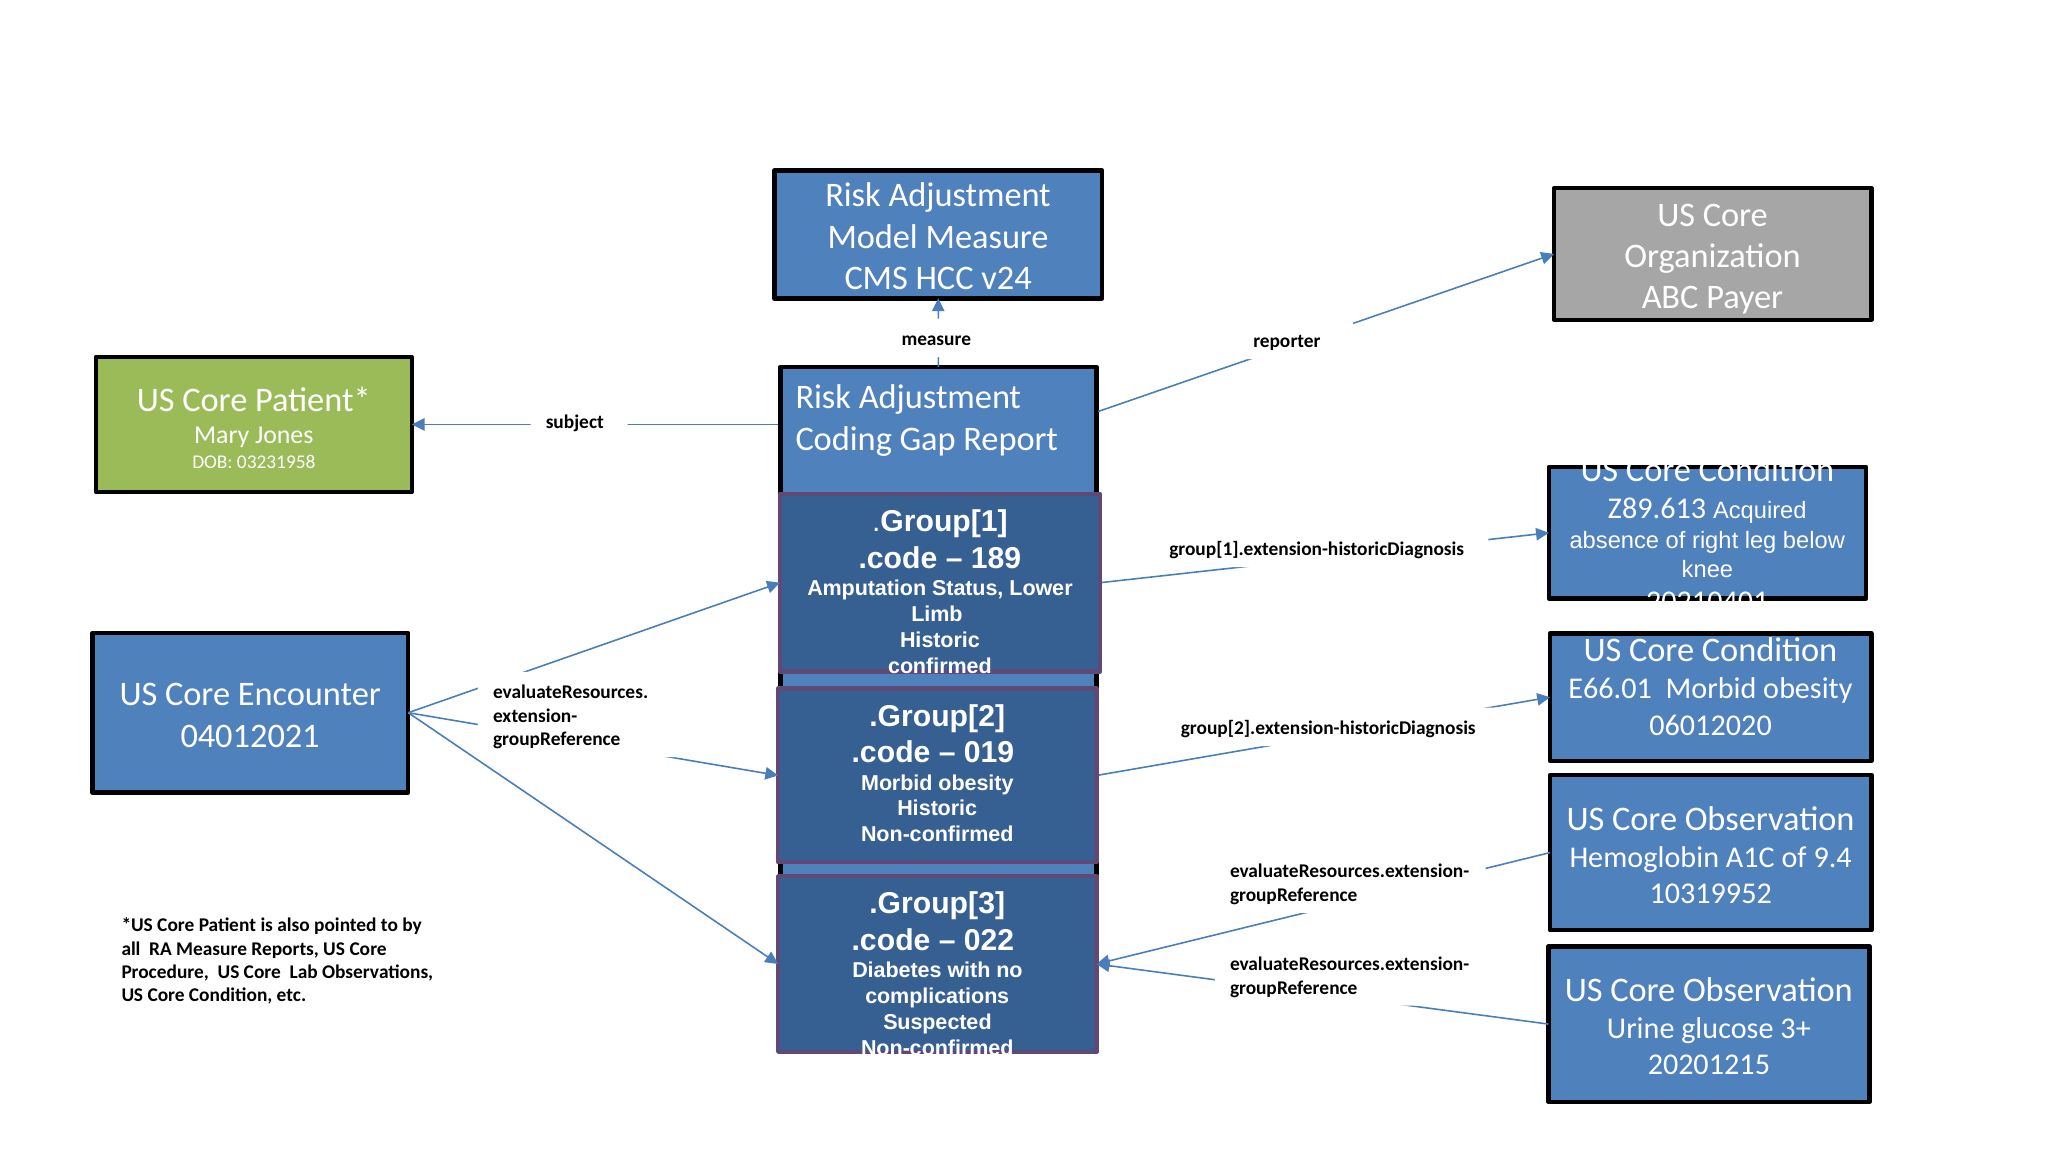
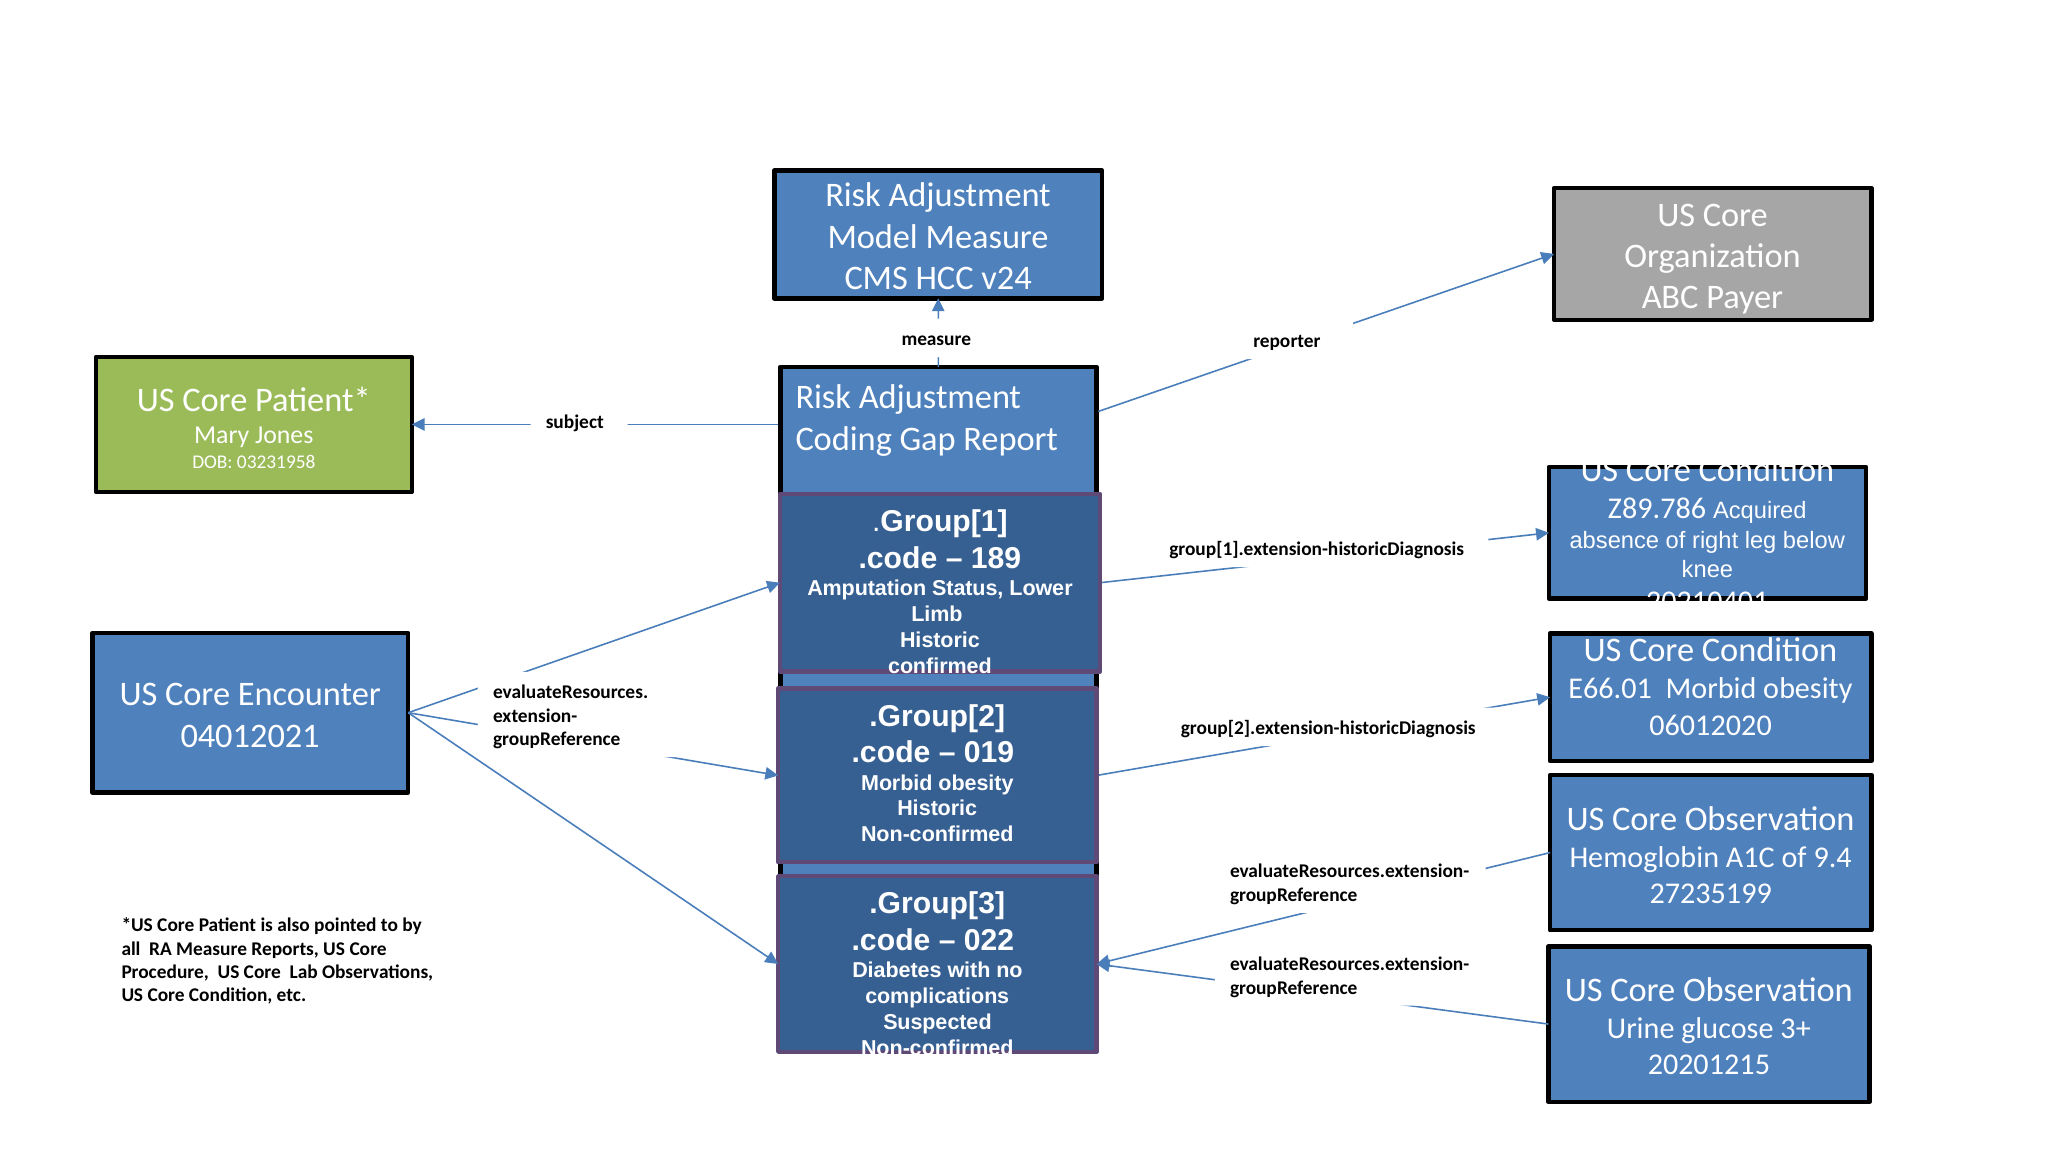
Z89.613: Z89.613 -> Z89.786 (1657, 509)
10319952: 10319952 -> 27235199 (1711, 893)
